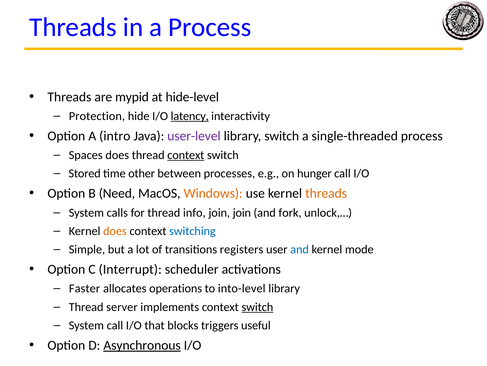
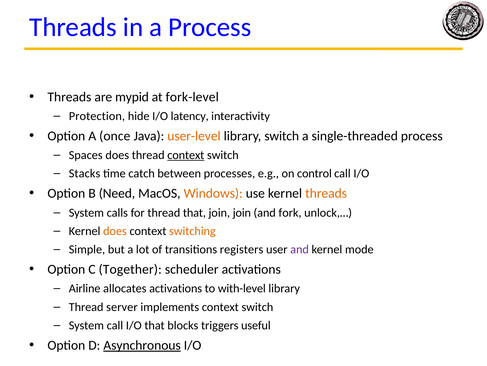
hide-level: hide-level -> fork-level (192, 97)
latency underline: present -> none (190, 116)
intro: intro -> once (115, 136)
user-level colour: purple -> orange (194, 136)
Stored: Stored -> Stacks (85, 173)
other: other -> catch (142, 173)
hunger: hunger -> control (314, 173)
thread info: info -> that (194, 212)
switching colour: blue -> orange (192, 231)
and colour: blue -> purple (300, 249)
Interrupt: Interrupt -> Together (130, 269)
Faster: Faster -> Airline (85, 288)
allocates operations: operations -> activations (176, 288)
into-level: into-level -> with-level (242, 288)
switch underline: present -> none (257, 306)
